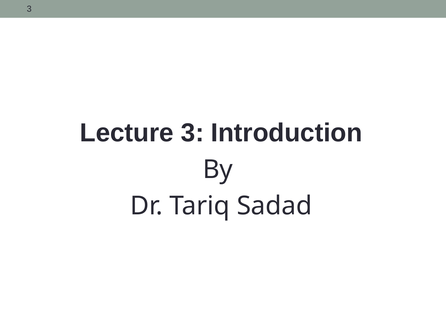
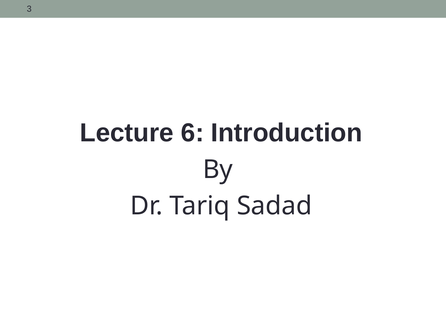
Lecture 3: 3 -> 6 (192, 133)
